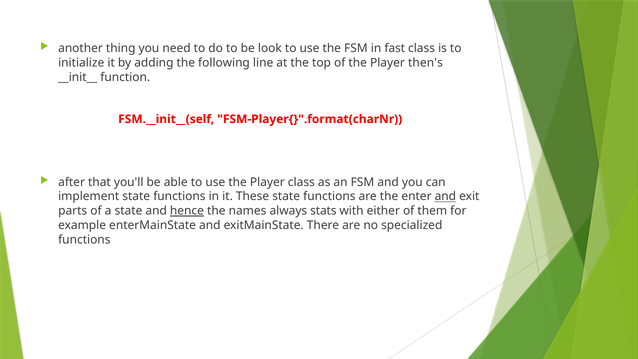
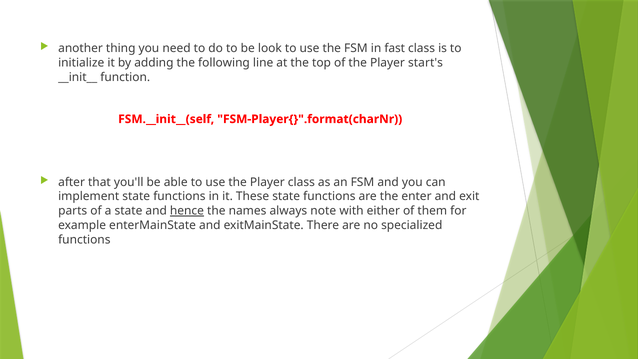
then's: then's -> start's (425, 63)
and underline: present -> none (445, 196)
stats: stats -> note (323, 211)
